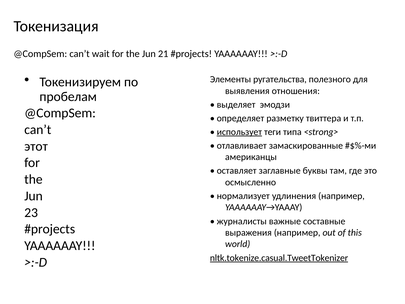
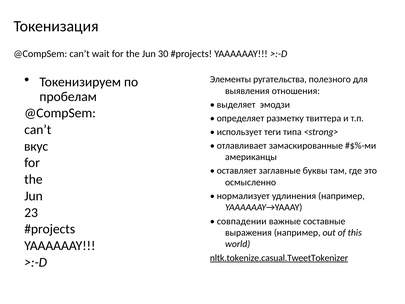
21: 21 -> 30 (163, 54)
использует underline: present -> none (239, 132)
этот: этот -> вкус (36, 146)
журналисты: журналисты -> совпадении (242, 221)
